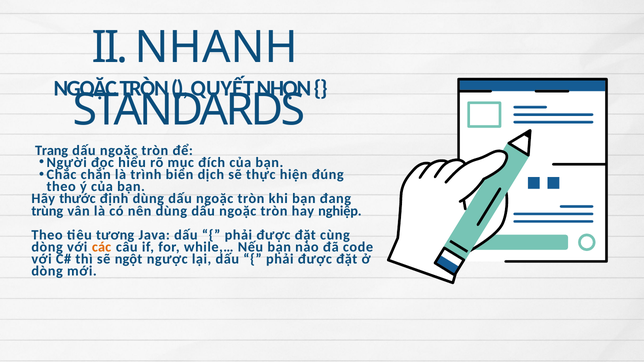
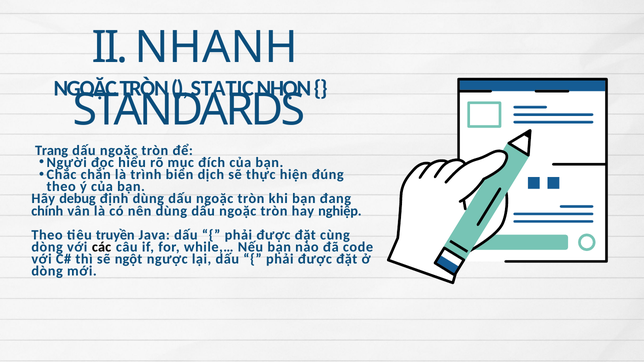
QUYẾT: QUYẾT -> STATIC (223, 88)
thước: thước -> debug (77, 199)
trùng: trùng -> chính (47, 211)
tương: tương -> truyền (115, 235)
các colour: orange -> black (102, 247)
